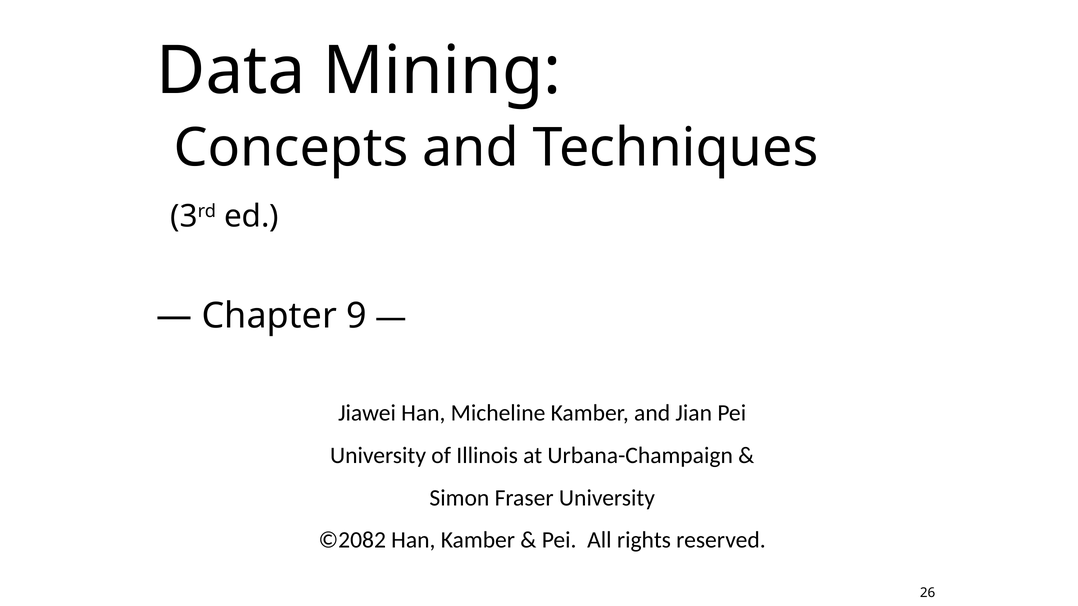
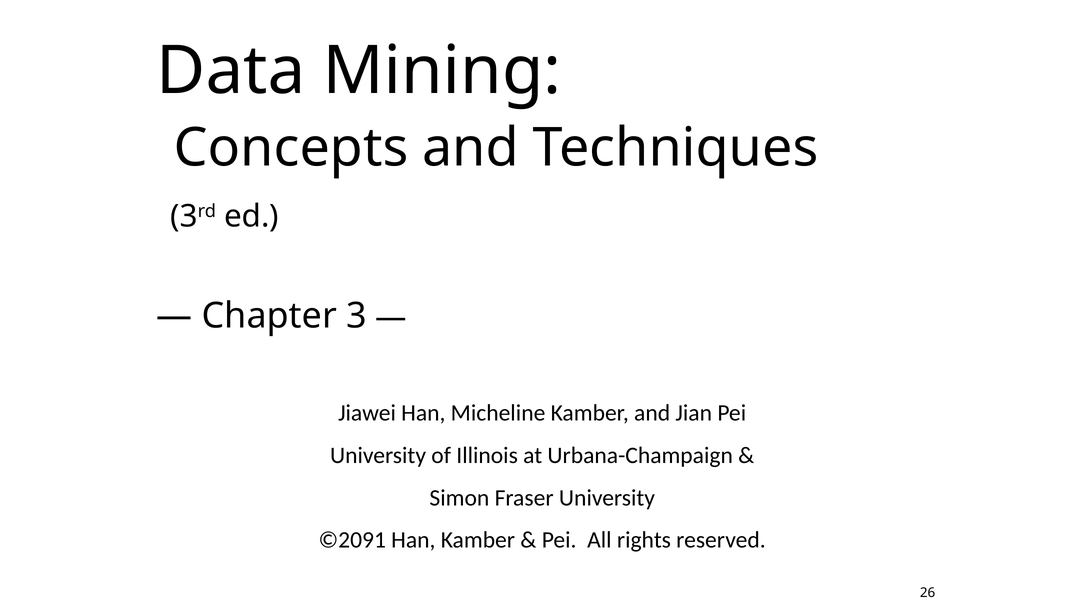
9: 9 -> 3 (356, 316)
©2082: ©2082 -> ©2091 (352, 540)
